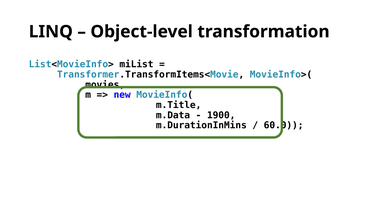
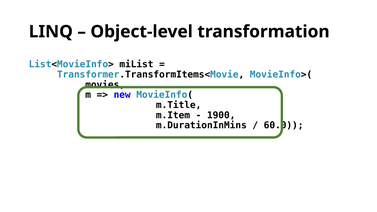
m.Data: m.Data -> m.Item (173, 115)
